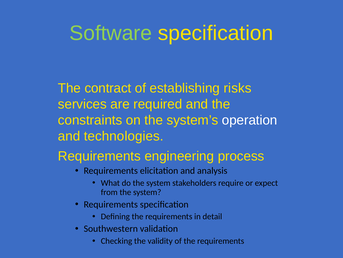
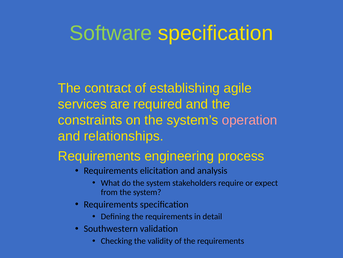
risks: risks -> agile (238, 88)
operation colour: white -> pink (250, 120)
technologies: technologies -> relationships (124, 136)
